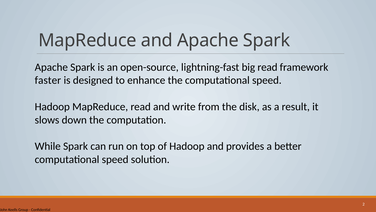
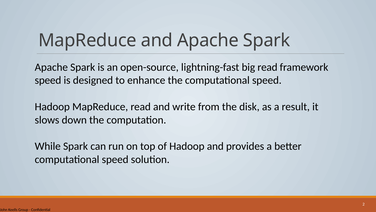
faster: faster -> speed (48, 80)
